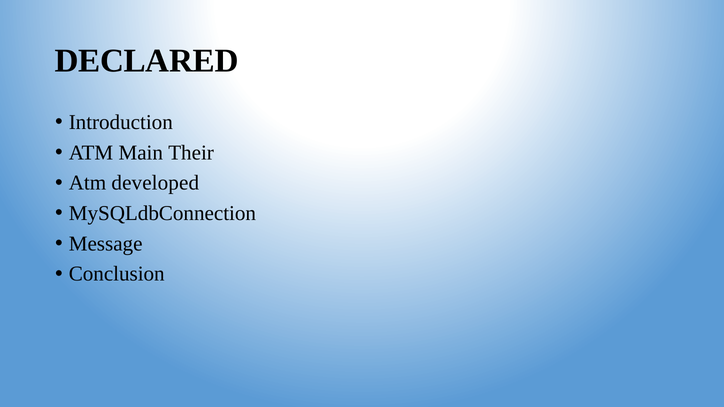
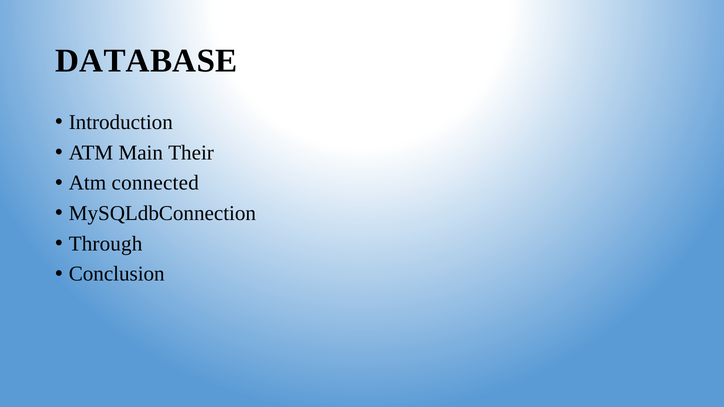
DECLARED: DECLARED -> DATABASE (146, 61)
developed: developed -> connected (155, 183)
Message: Message -> Through (106, 244)
